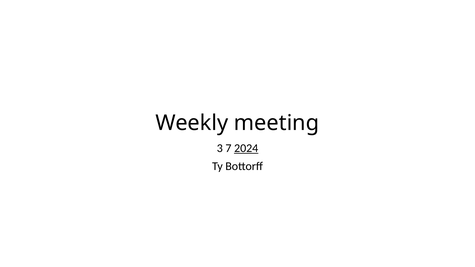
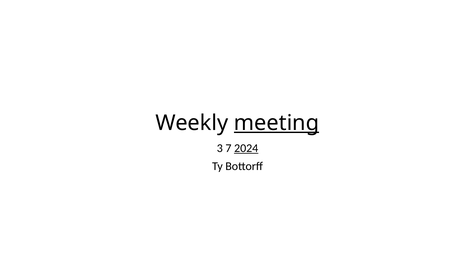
meeting underline: none -> present (277, 123)
